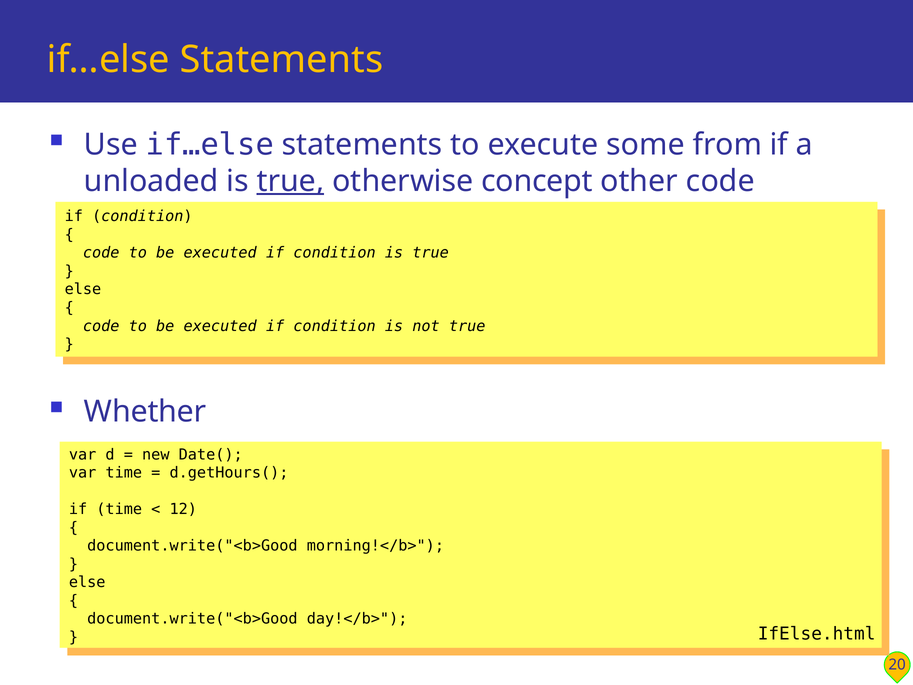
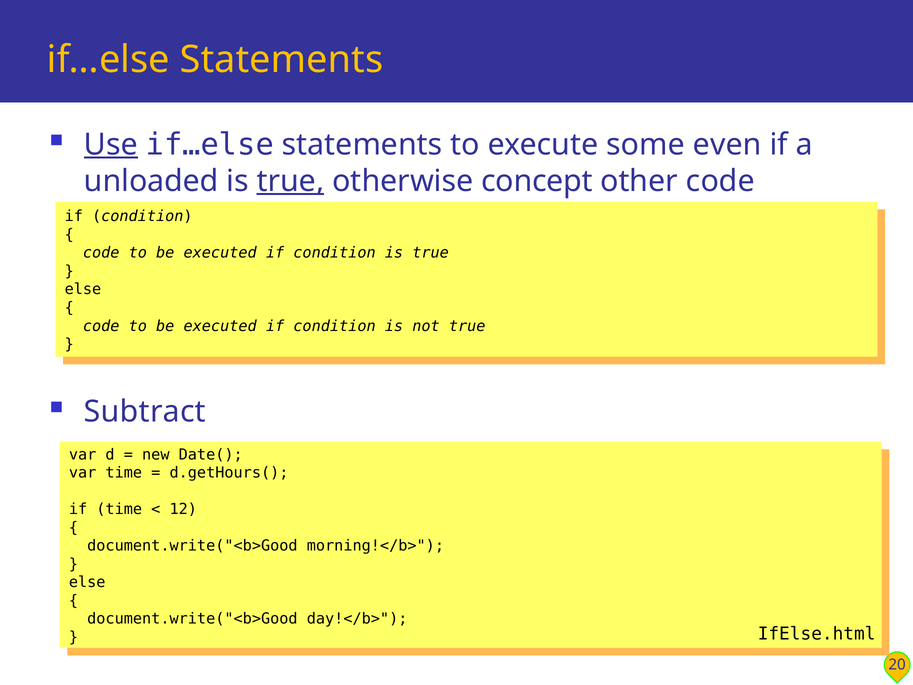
Use underline: none -> present (111, 144)
from: from -> even (727, 144)
Whether: Whether -> Subtract (145, 411)
